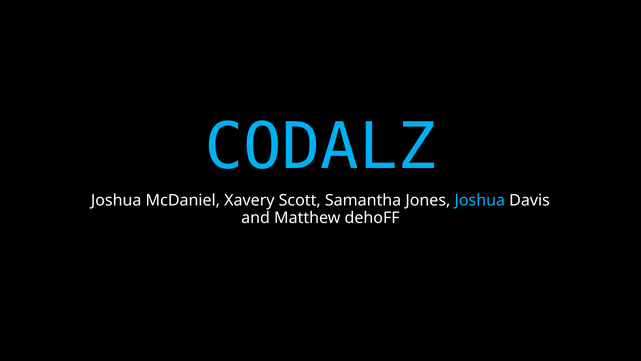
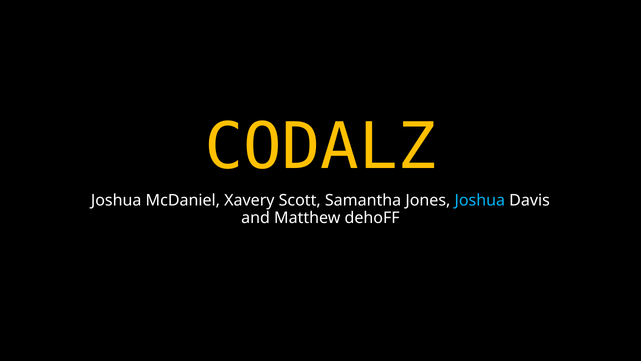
CODALZ colour: light blue -> yellow (320, 147)
